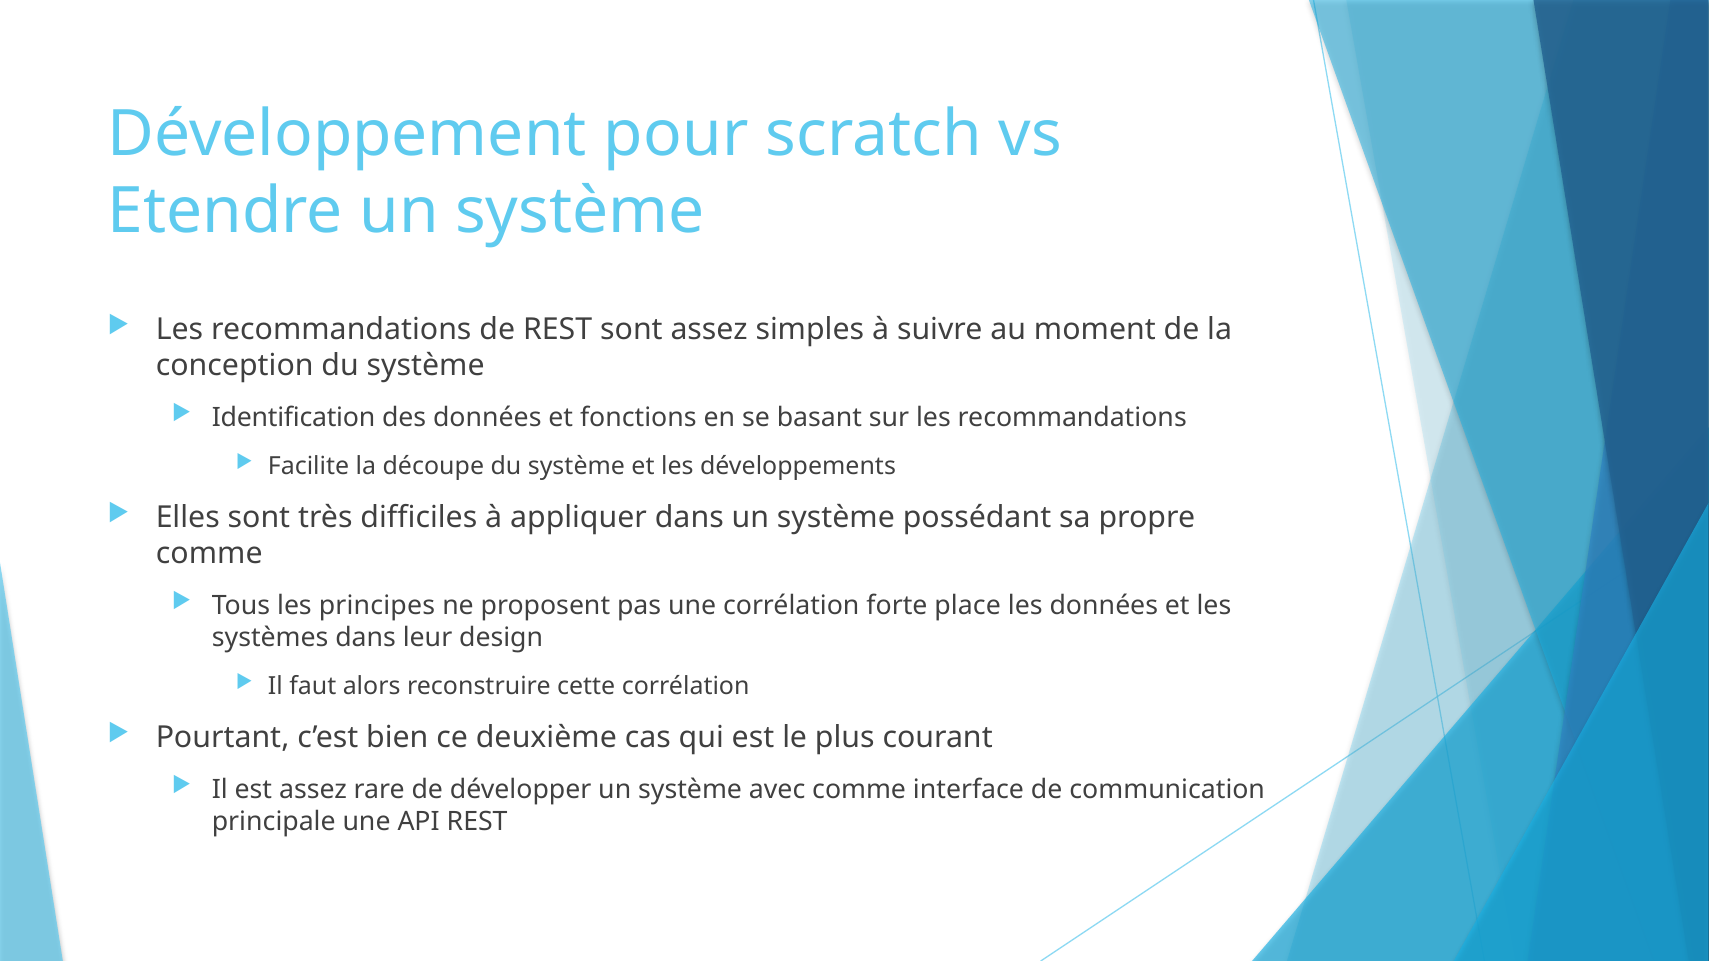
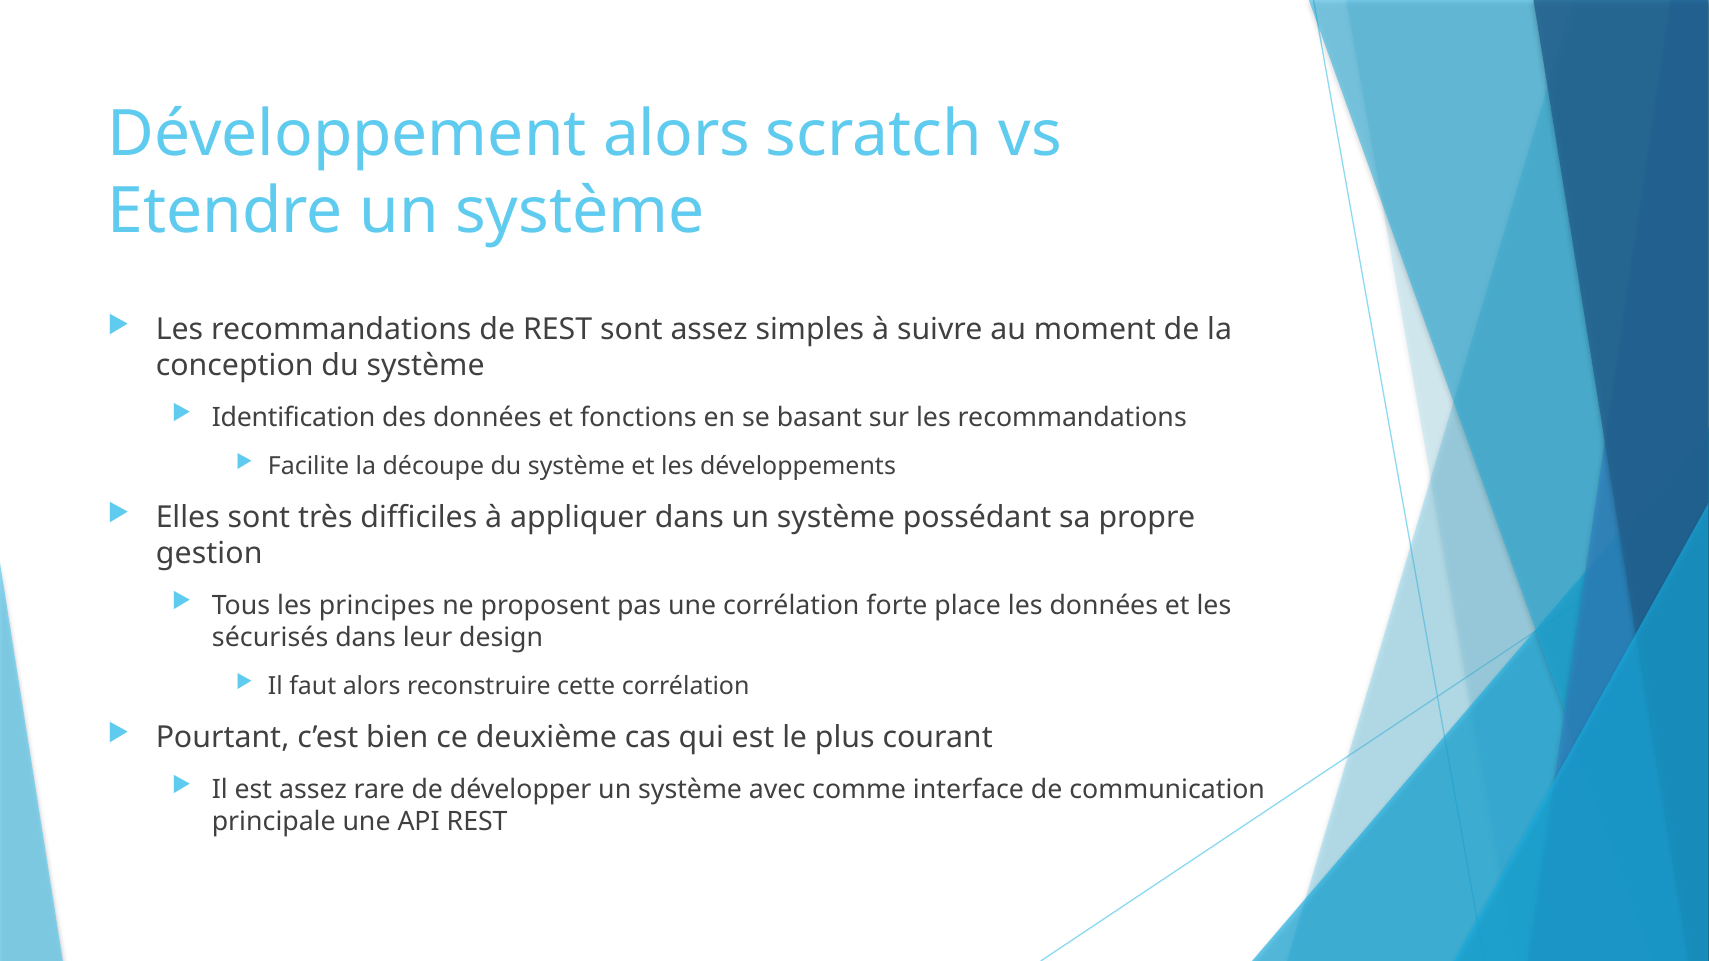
Développement pour: pour -> alors (677, 135)
comme: comme -> gestion (209, 554)
systèmes: systèmes -> sécurisés (270, 638)
